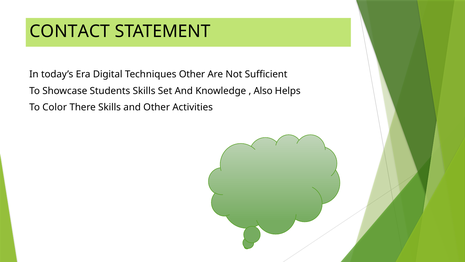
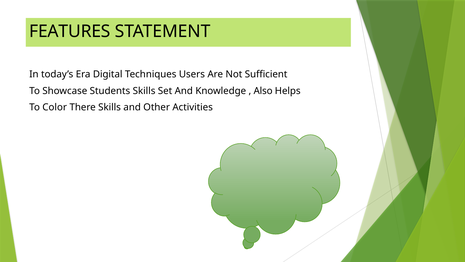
CONTACT: CONTACT -> FEATURES (70, 31)
Techniques Other: Other -> Users (192, 74)
